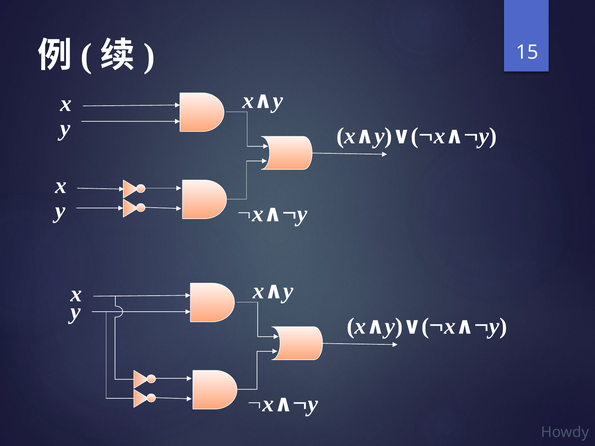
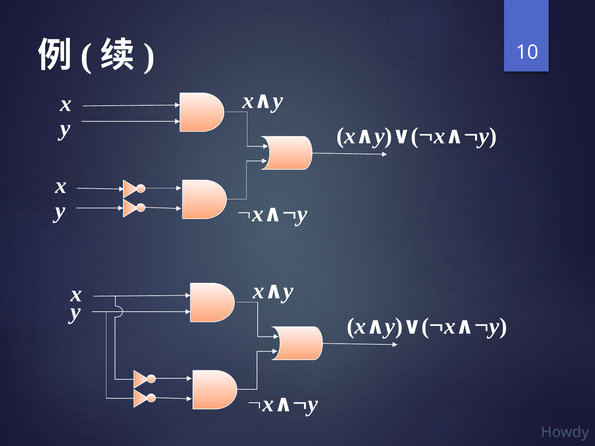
15: 15 -> 10 (527, 52)
